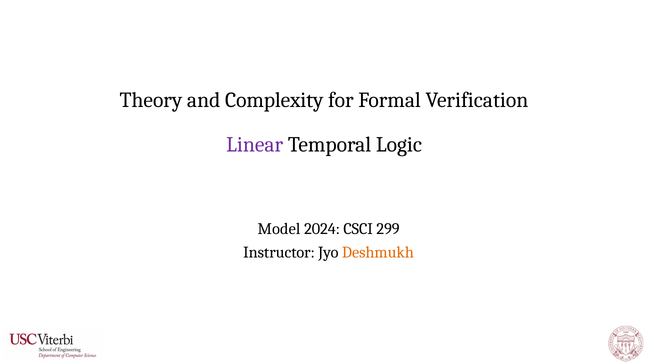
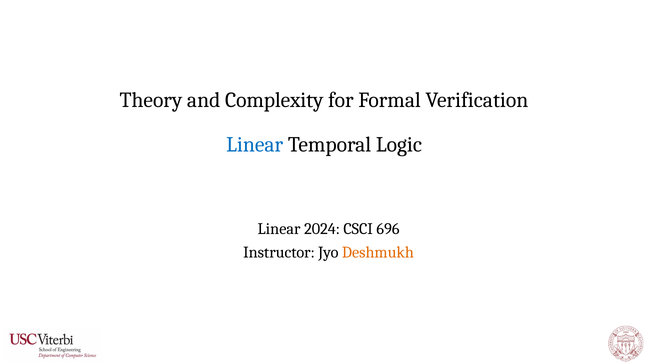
Linear colour: purple -> blue (255, 145)
Model: Model -> Linear (279, 229)
299: 299 -> 696 (388, 229)
